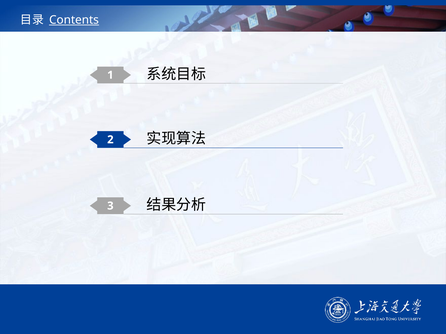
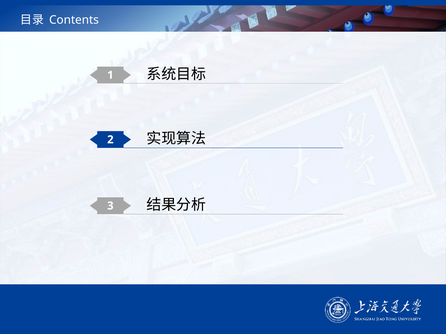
Contents underline: present -> none (74, 20)
